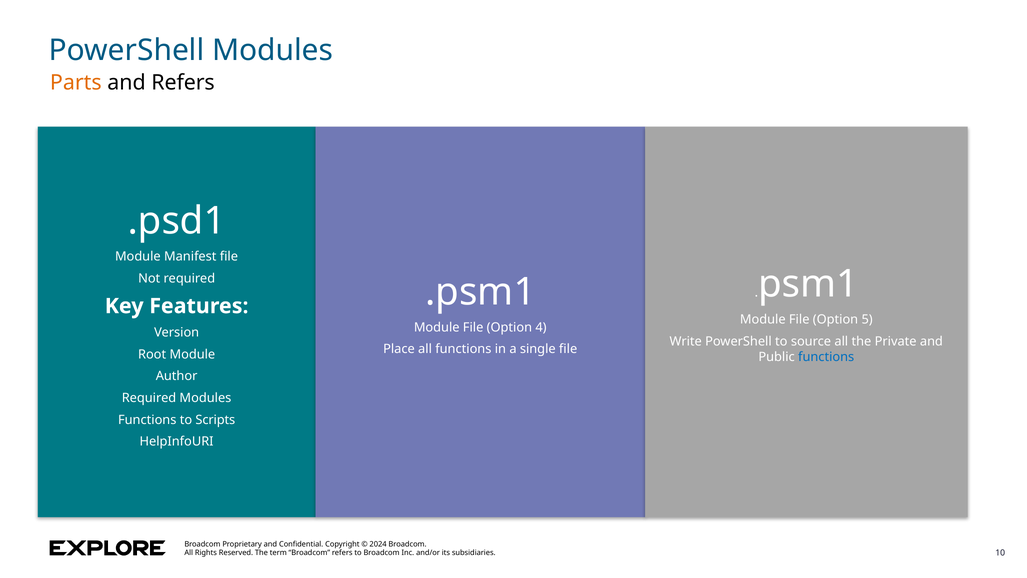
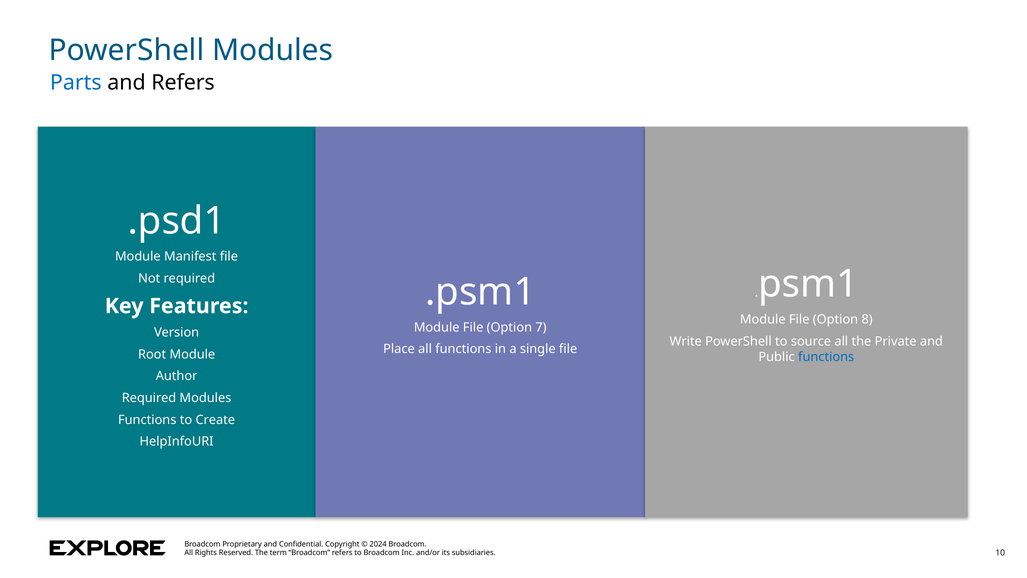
Parts colour: orange -> blue (76, 83)
5: 5 -> 8 (867, 320)
4: 4 -> 7 (541, 327)
Scripts: Scripts -> Create (215, 420)
